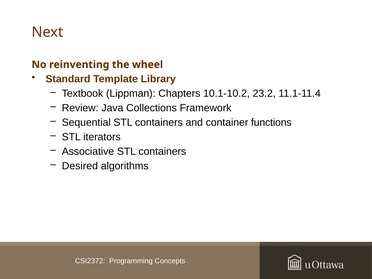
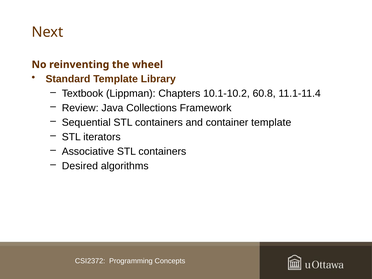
23.2: 23.2 -> 60.8 (264, 94)
container functions: functions -> template (271, 122)
